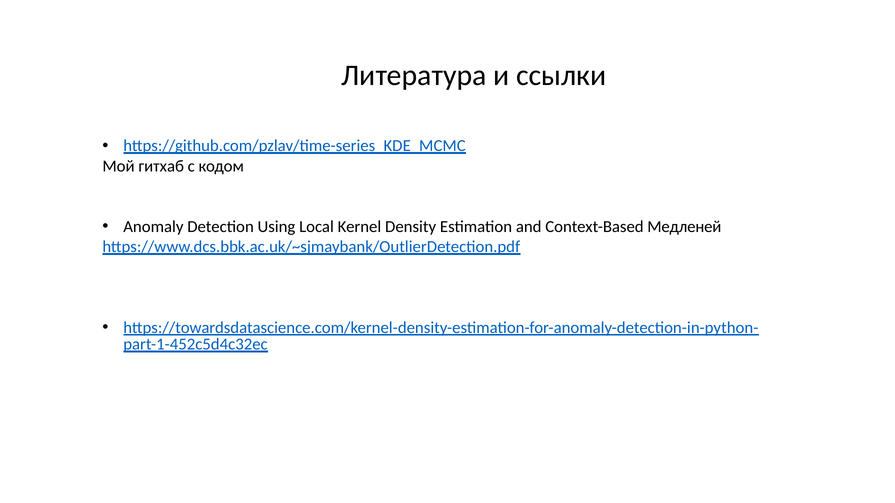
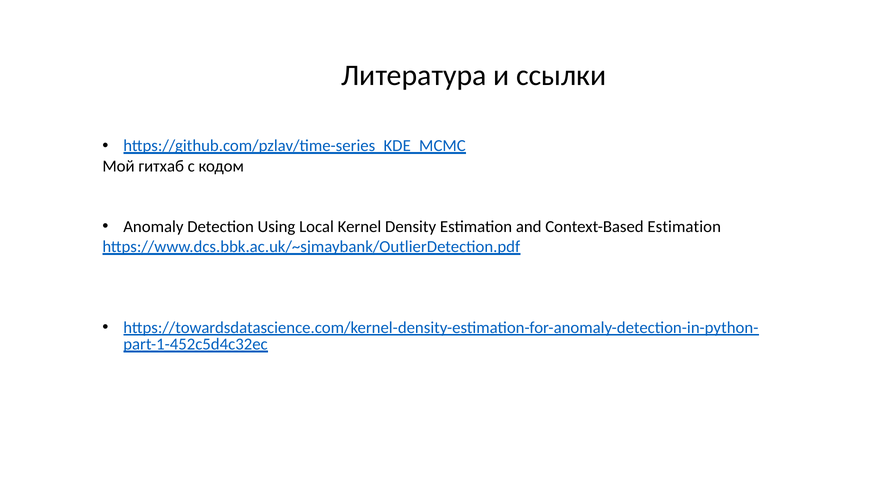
Context-Based Медленей: Медленей -> Estimation (684, 227)
